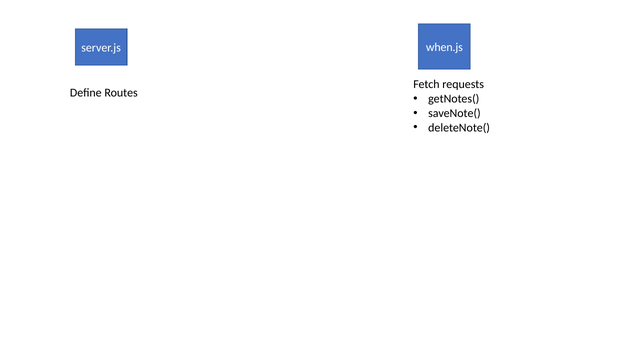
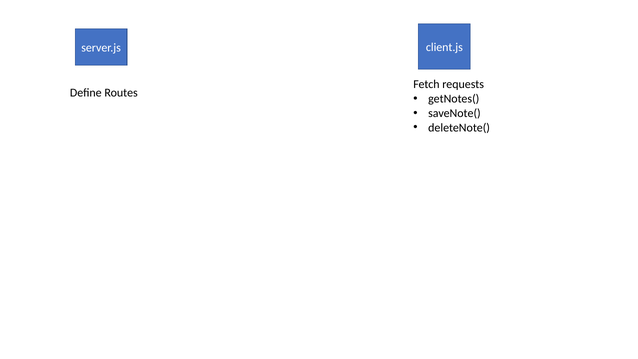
when.js: when.js -> client.js (444, 47)
